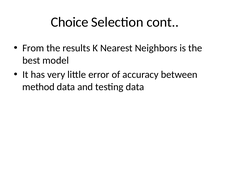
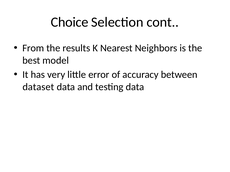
method: method -> dataset (38, 87)
